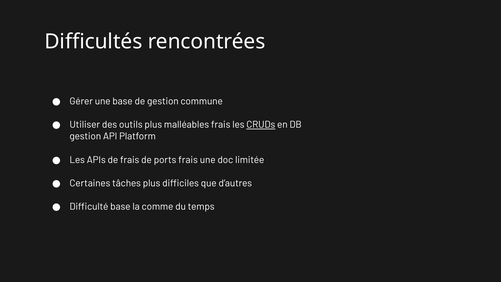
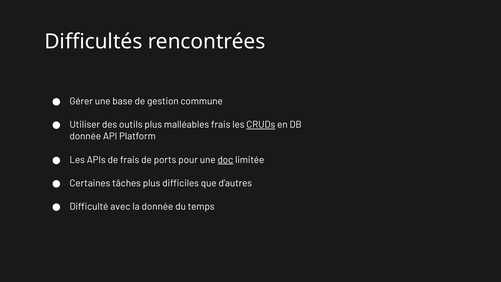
gestion: gestion -> donnée (85, 136)
ports frais: frais -> pour (188, 160)
doc underline: none -> present (225, 160)
Difficulté base: base -> avec (120, 206)
la comme: comme -> donnée (157, 206)
